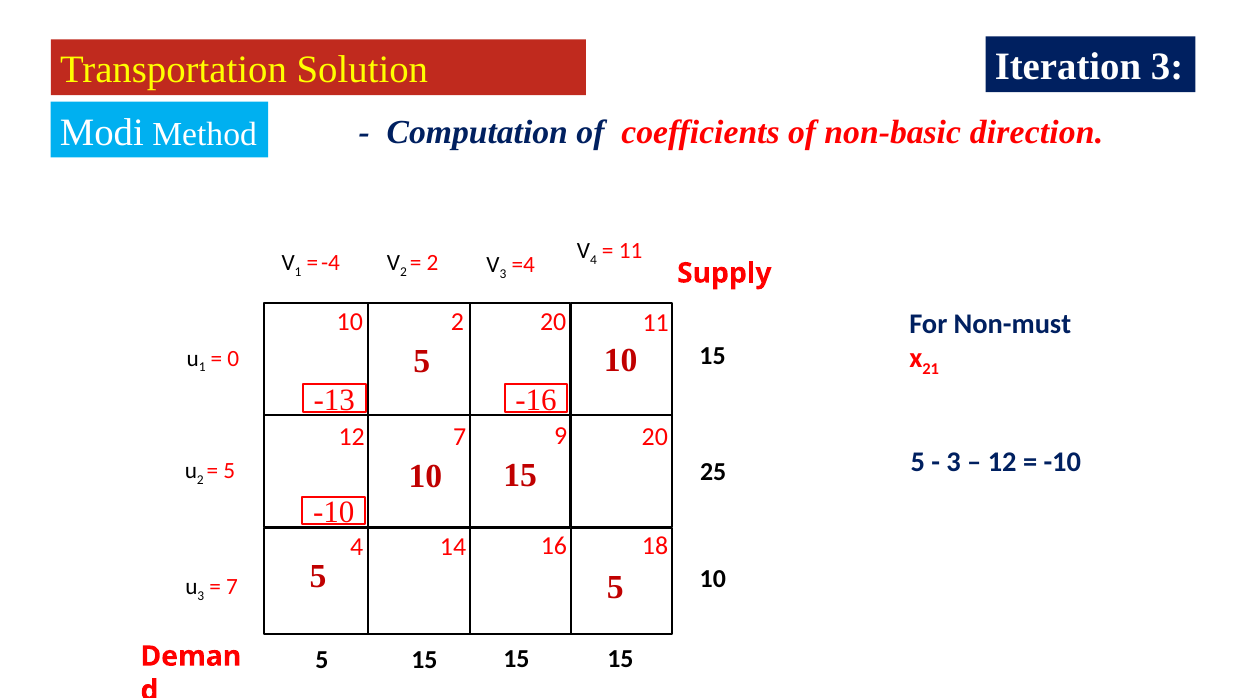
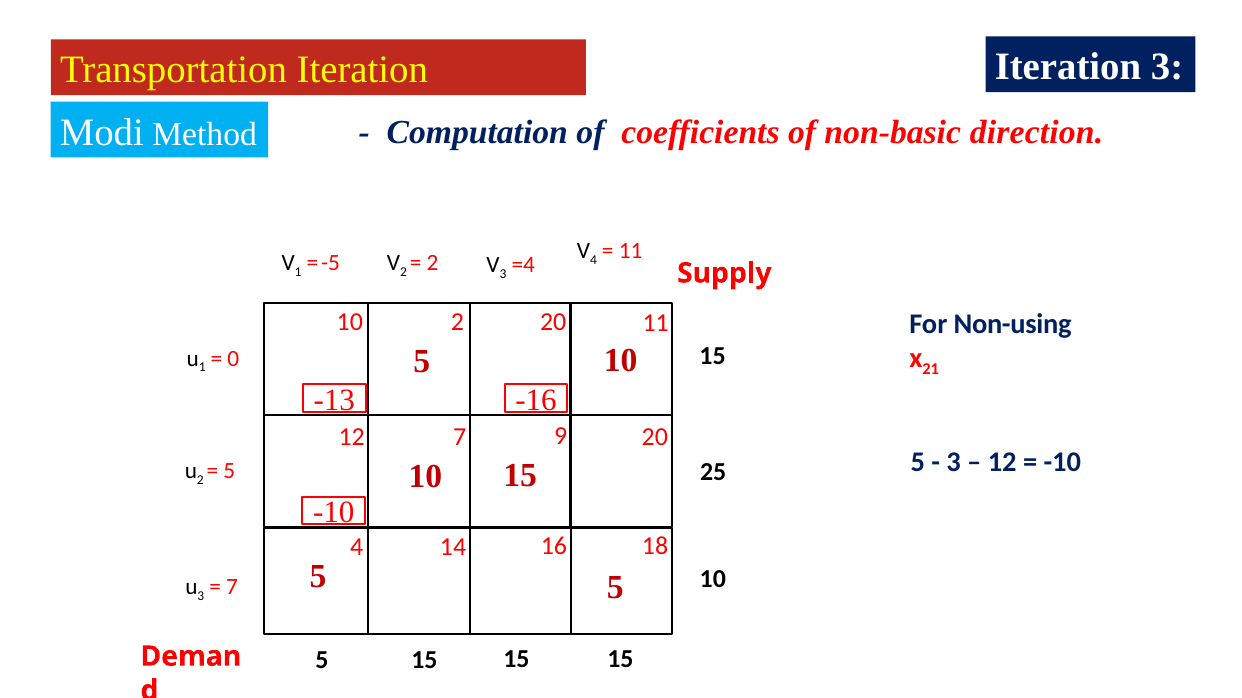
Transportation Solution: Solution -> Iteration (362, 70)
-4: -4 -> -5 (330, 263)
Non-must: Non-must -> Non-using (1013, 324)
